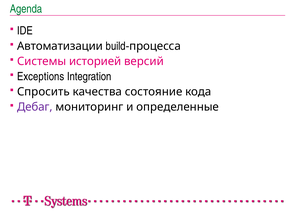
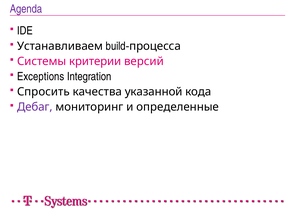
Agenda colour: green -> purple (26, 9)
Автоматизации: Автоматизации -> Устанавливаем (60, 46)
историей: историей -> критерии (95, 61)
состояние: состояние -> указанной (154, 92)
